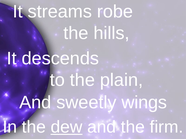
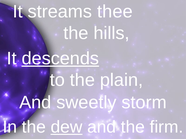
robe: robe -> thee (115, 12)
descends underline: none -> present (60, 59)
wings: wings -> storm (144, 103)
